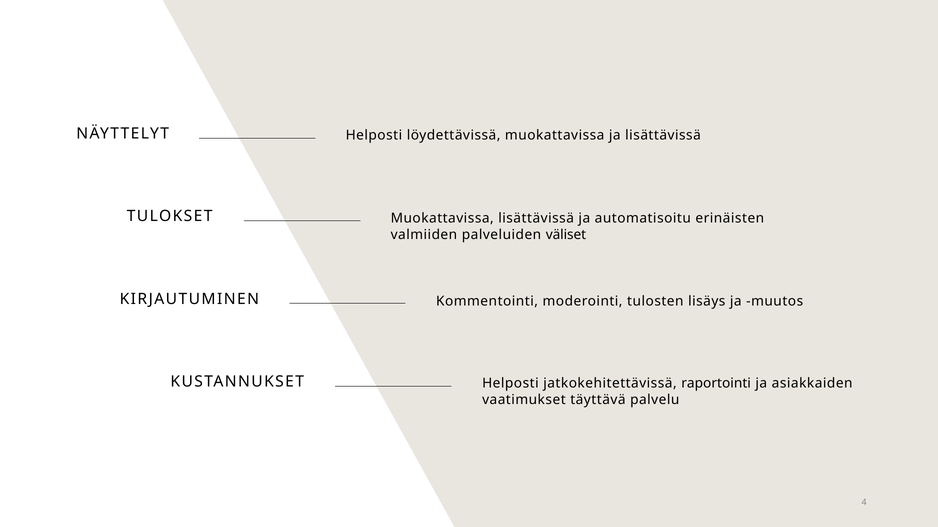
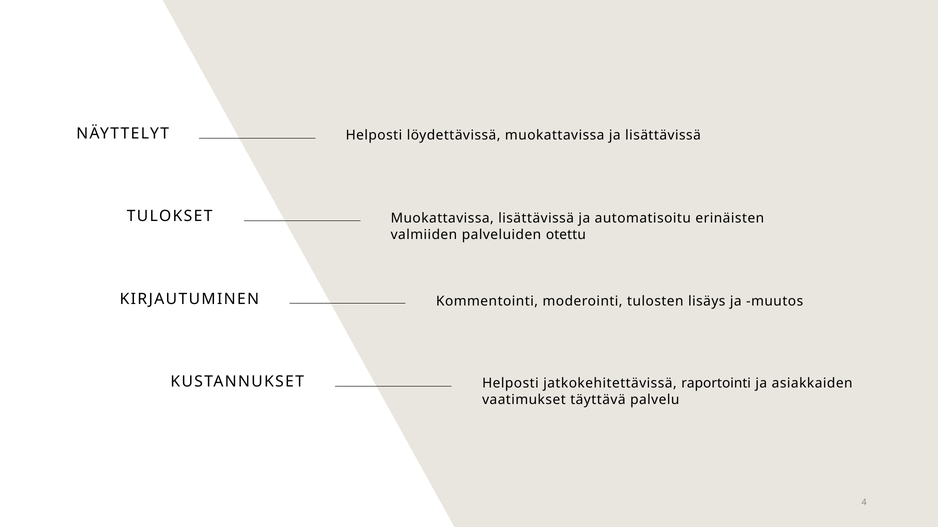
väliset: väliset -> otettu (566, 235)
